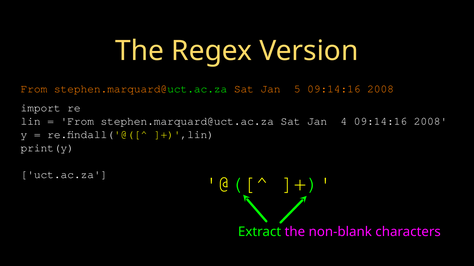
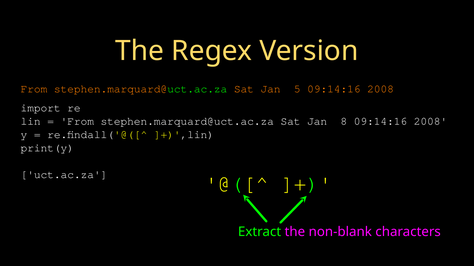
4: 4 -> 8 (344, 122)
